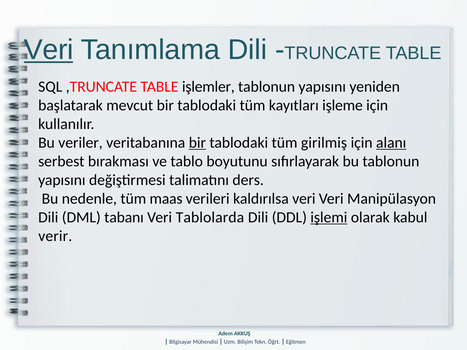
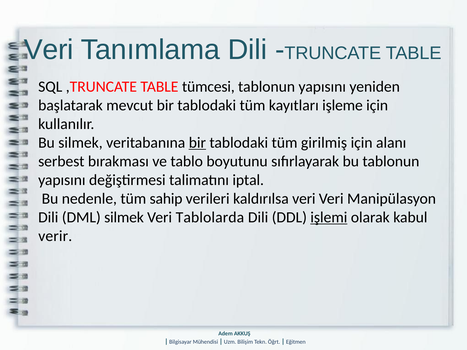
Veri underline: present -> none (49, 50)
işlemler: işlemler -> tümcesi (208, 87)
Bu veriler: veriler -> silmek (81, 143)
alanı underline: present -> none (391, 143)
ders: ders -> iptal (248, 180)
maas: maas -> sahip (166, 199)
DML tabanı: tabanı -> silmek (124, 217)
